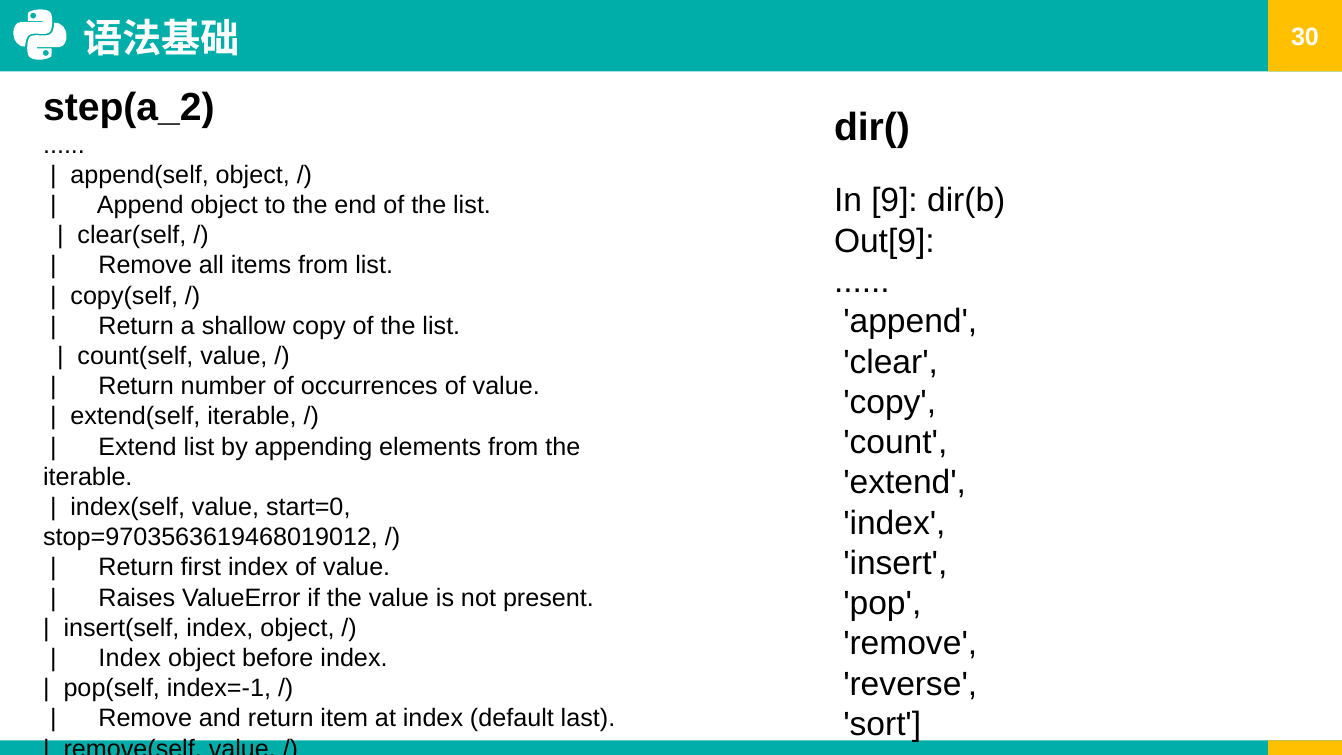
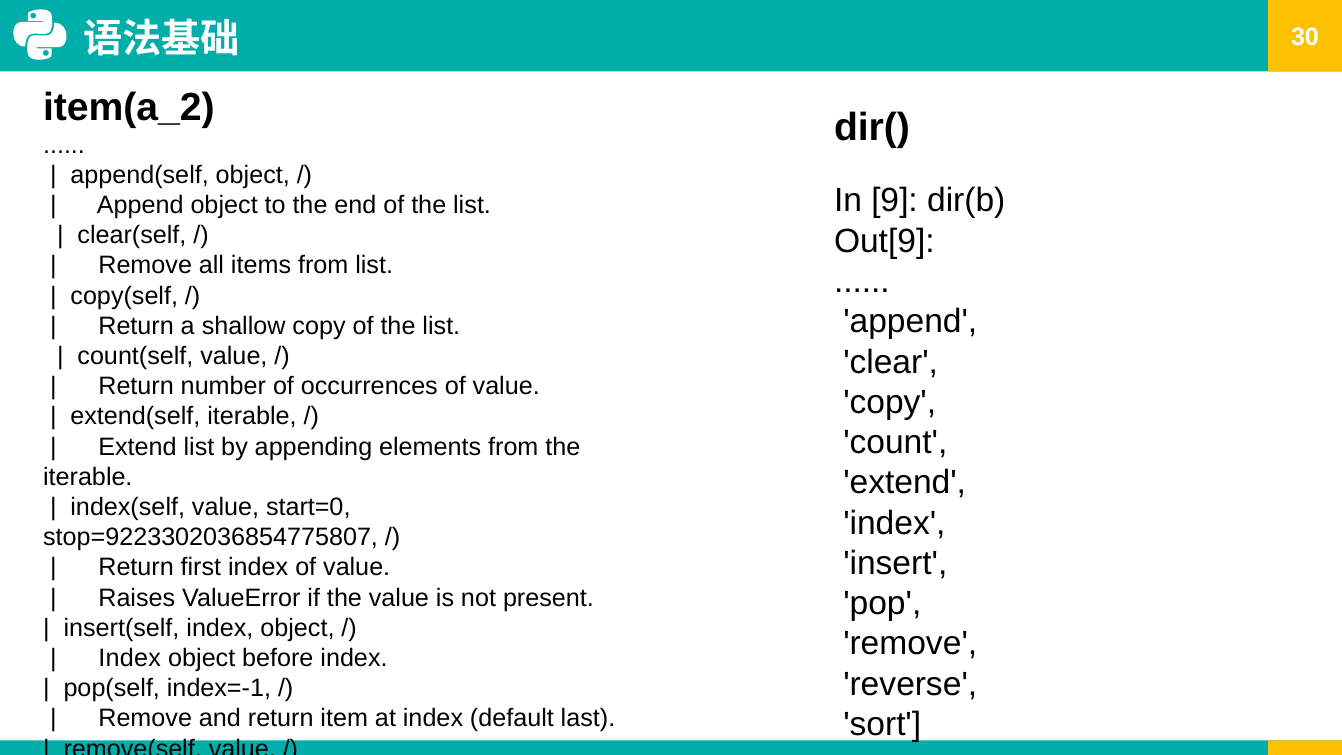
step(a_2: step(a_2 -> item(a_2 (129, 107)
stop=9703563619468019012: stop=9703563619468019012 -> stop=9223302036854775807 (211, 537)
